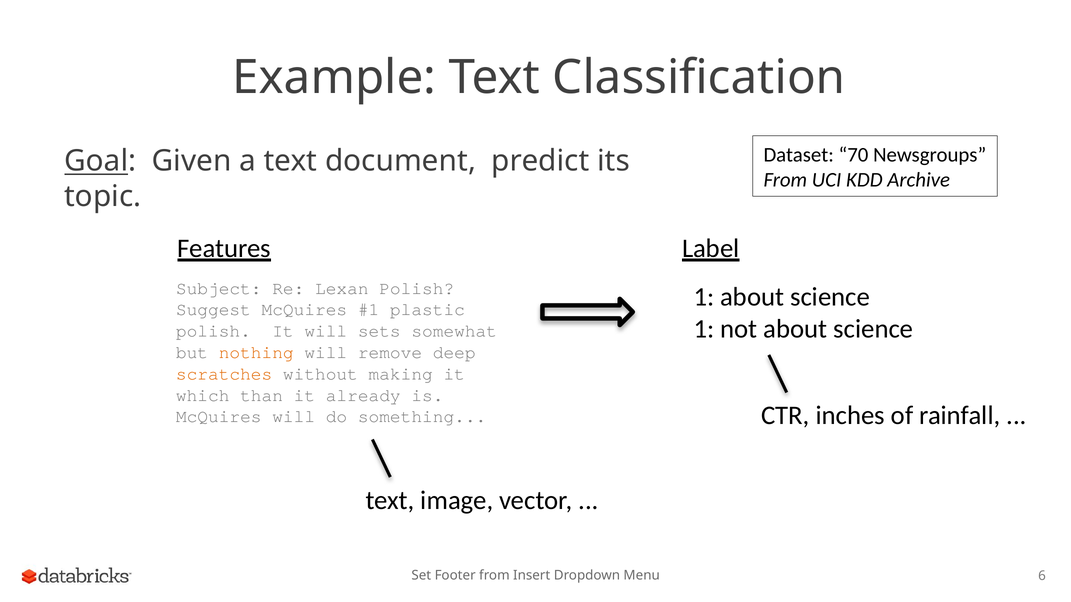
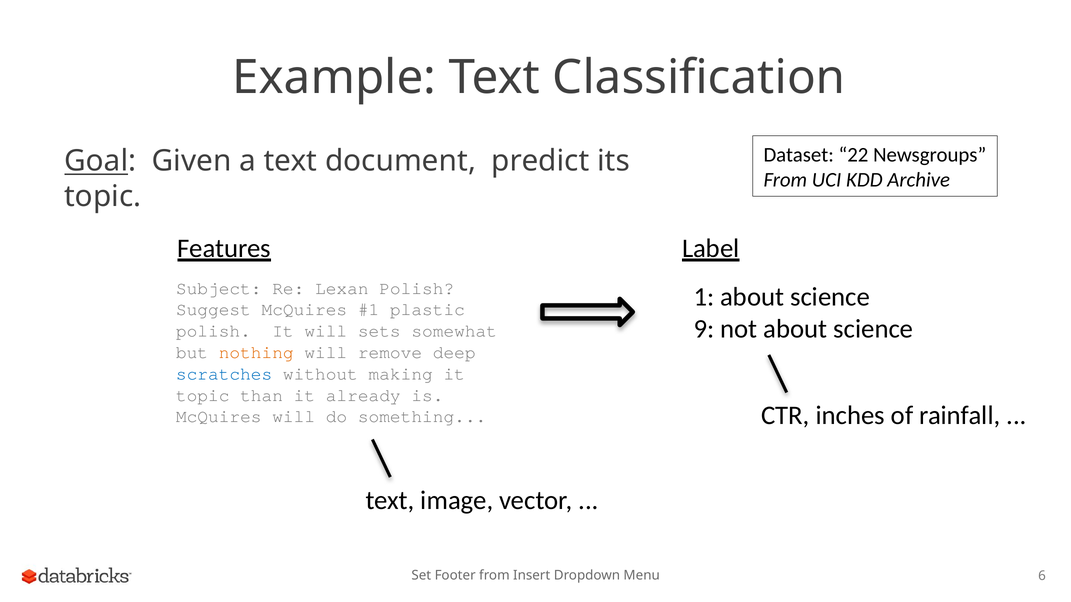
70: 70 -> 22 (853, 155)
1: 1 -> 9 (704, 329)
scratches colour: orange -> blue (224, 374)
which: which -> topic (203, 395)
